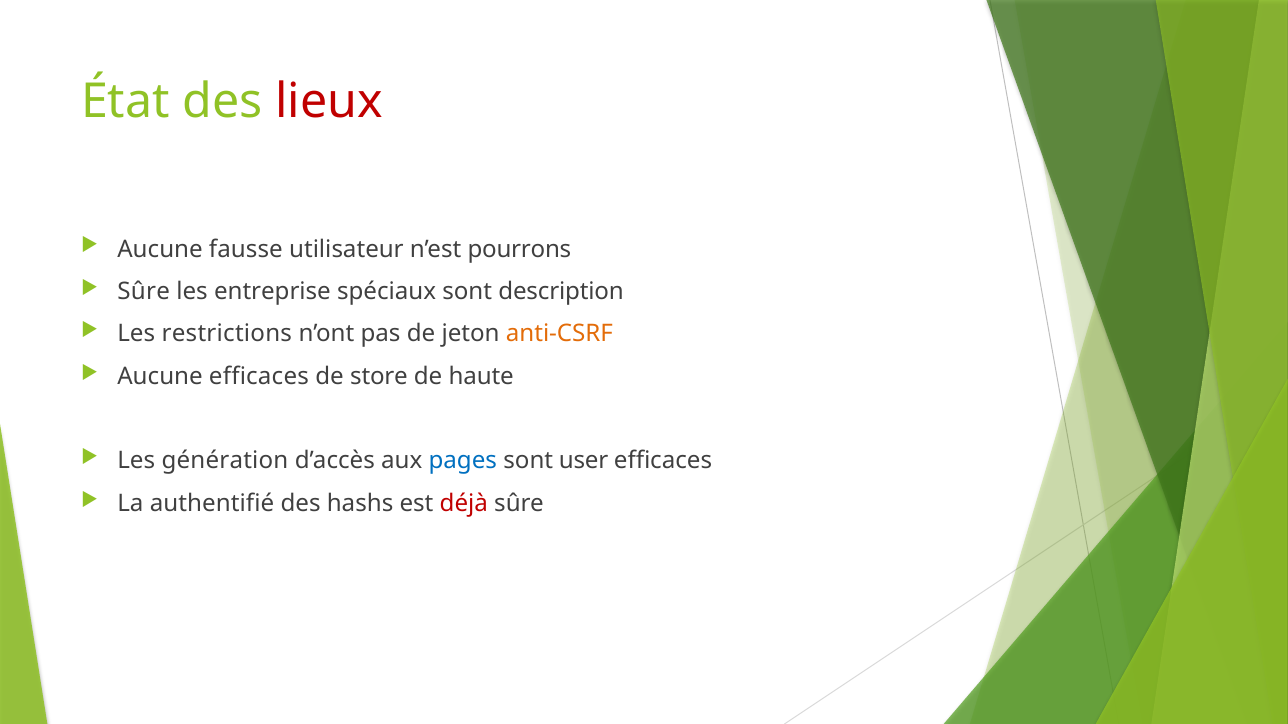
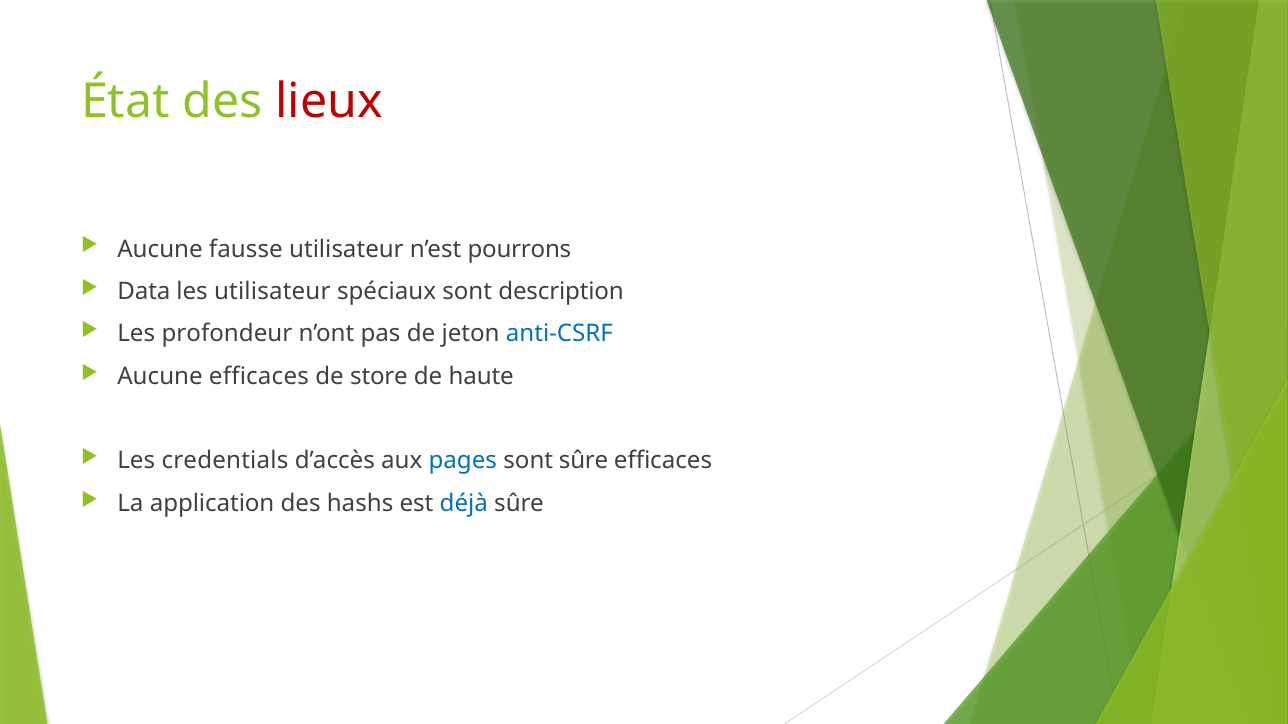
Sûre: Sûre -> Data (144, 292)
les entreprise: entreprise -> utilisateur (272, 292)
restrictions: restrictions -> profondeur (227, 334)
anti-CSRF colour: orange -> blue (559, 334)
génération: génération -> credentials (225, 461)
sont user: user -> sûre (584, 461)
authentifié: authentifié -> application (212, 504)
déjà colour: red -> blue (464, 504)
